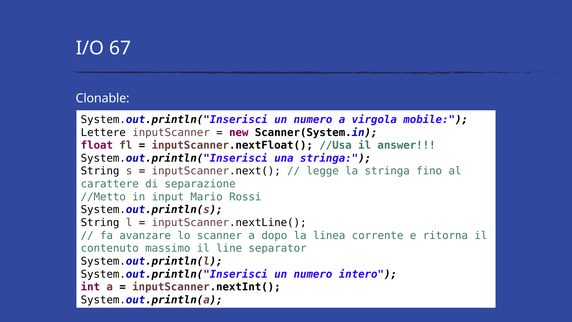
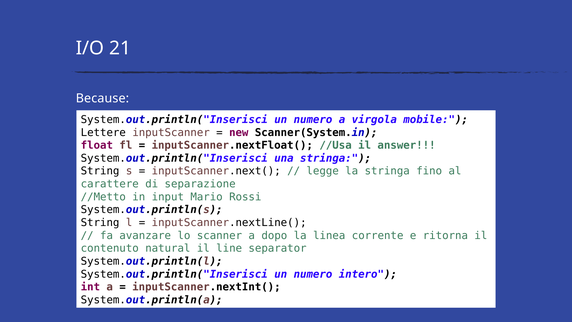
67: 67 -> 21 (120, 48)
Clonable: Clonable -> Because (102, 98)
massimo: massimo -> natural (168, 248)
